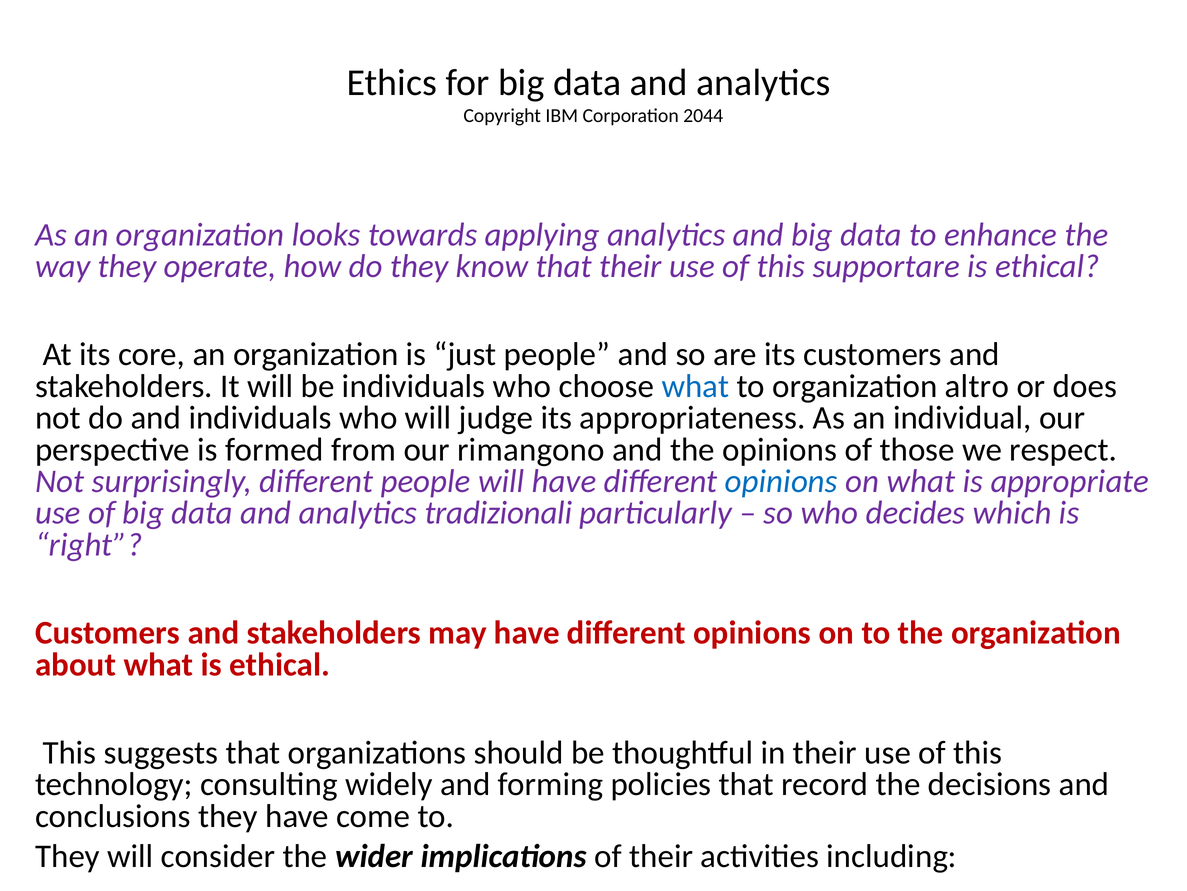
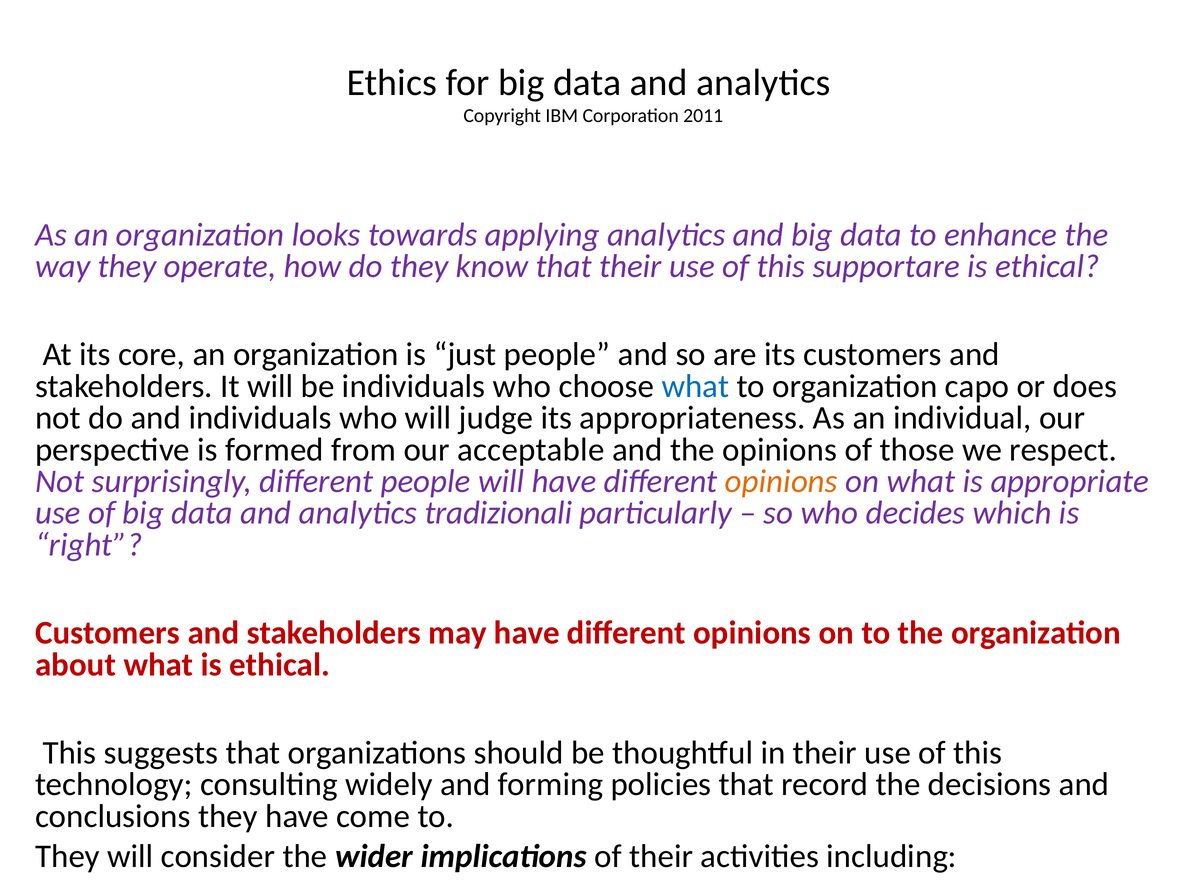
2044: 2044 -> 2011 (703, 116)
altro: altro -> capo (977, 386)
rimangono: rimangono -> acceptable (531, 449)
opinions colour: blue -> orange (781, 481)
